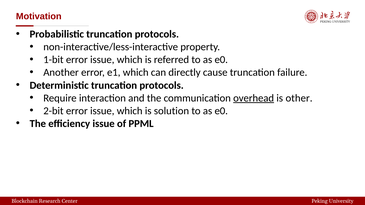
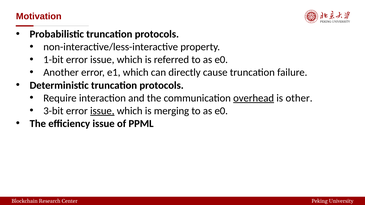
2-bit: 2-bit -> 3-bit (53, 111)
issue underline: none -> present (102, 111)
solution: solution -> merging (171, 111)
